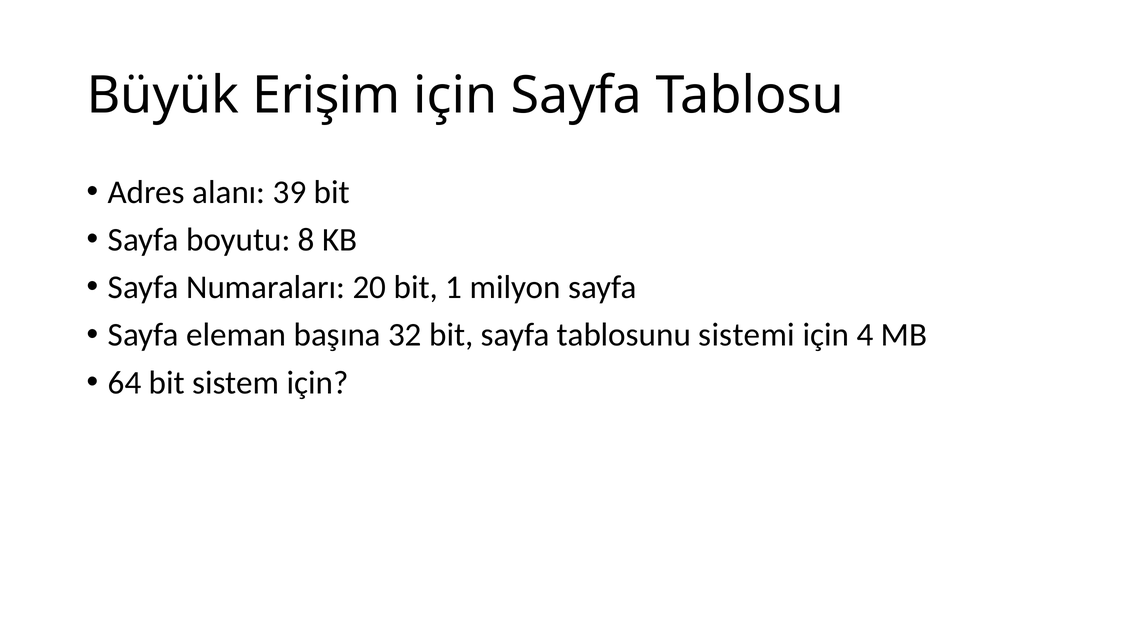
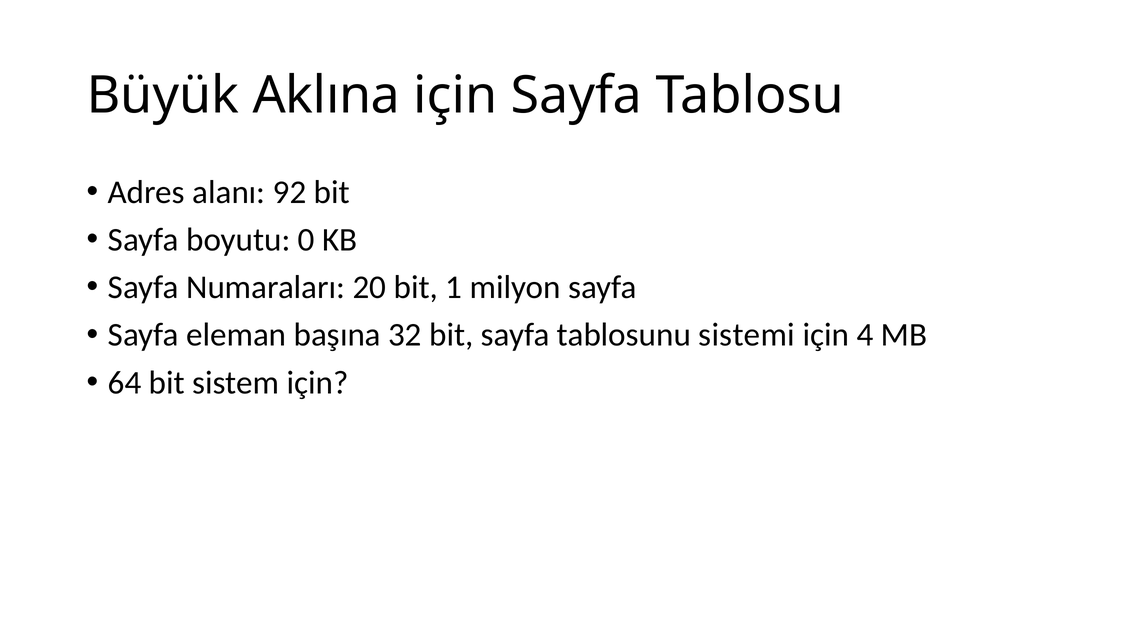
Erişim: Erişim -> Aklına (326, 95)
39: 39 -> 92 (290, 192)
8: 8 -> 0 (306, 240)
